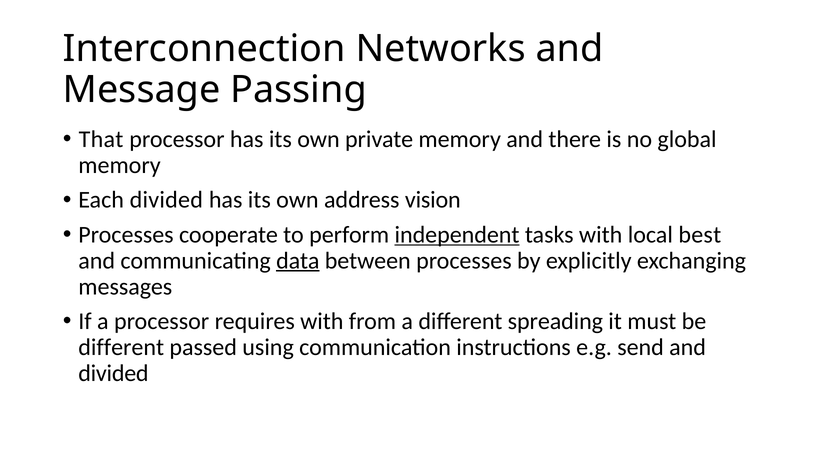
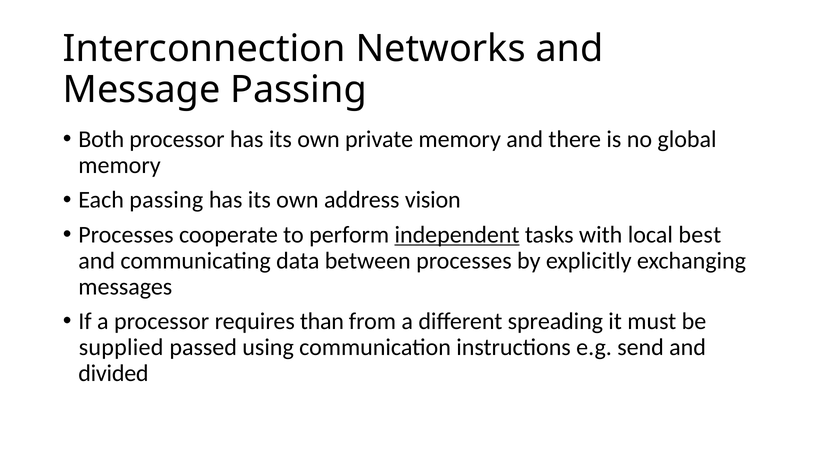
That: That -> Both (101, 139)
Each divided: divided -> passing (166, 200)
data underline: present -> none (298, 261)
requires with: with -> than (322, 321)
different: different -> supplied (121, 347)
